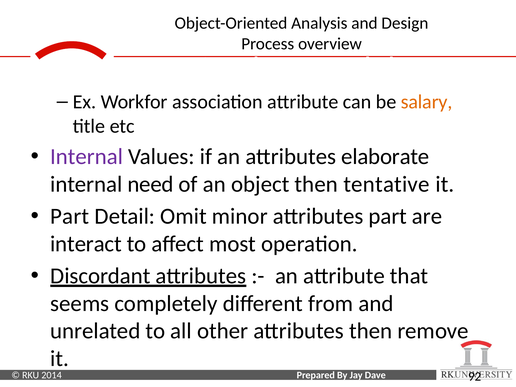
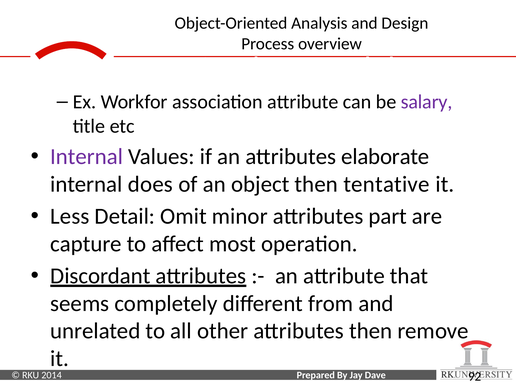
salary colour: orange -> purple (427, 102)
need: need -> does (150, 184)
Part: Part -> Less (70, 216)
interact: interact -> capture (86, 244)
